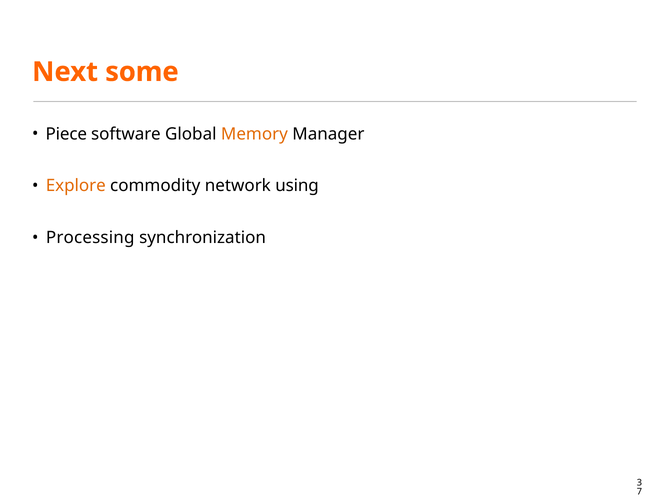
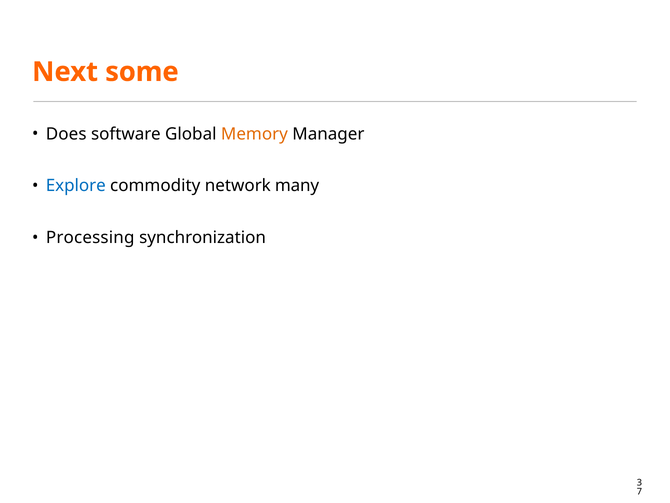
Piece: Piece -> Does (66, 134)
Explore colour: orange -> blue (76, 186)
using: using -> many (297, 186)
